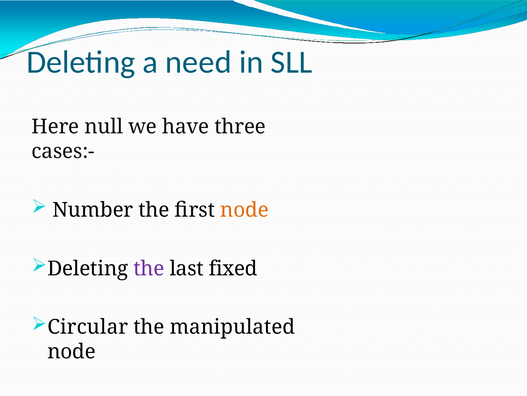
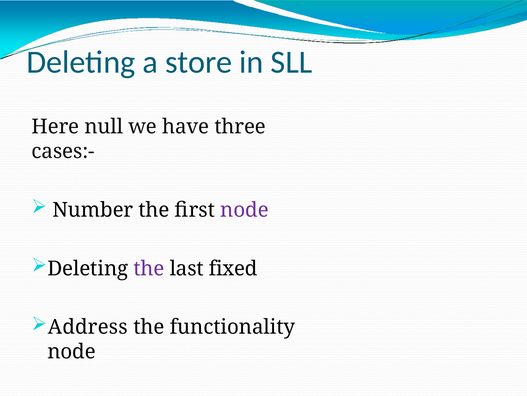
need: need -> store (199, 62)
node colour: orange -> purple (244, 210)
Circular: Circular -> Address (88, 327)
manipulated: manipulated -> functionality (232, 327)
